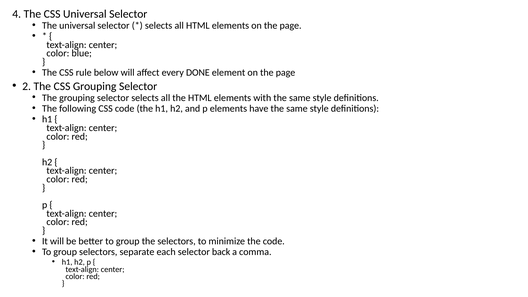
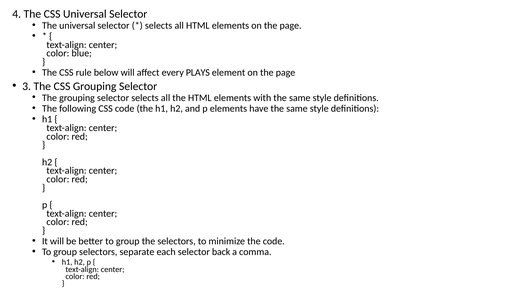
DONE: DONE -> PLAYS (198, 73)
2: 2 -> 3 (27, 86)
